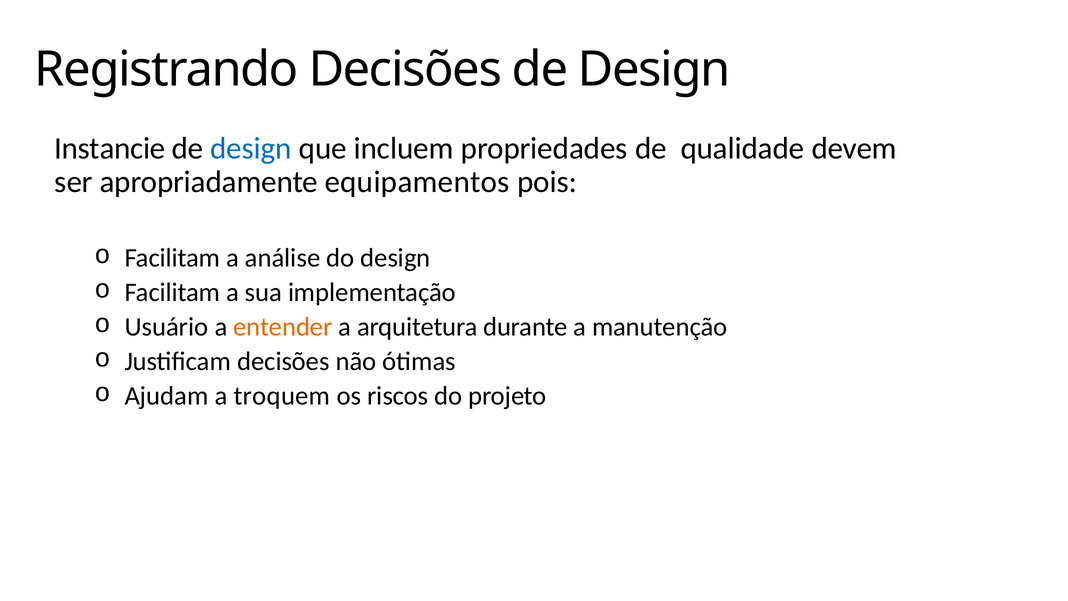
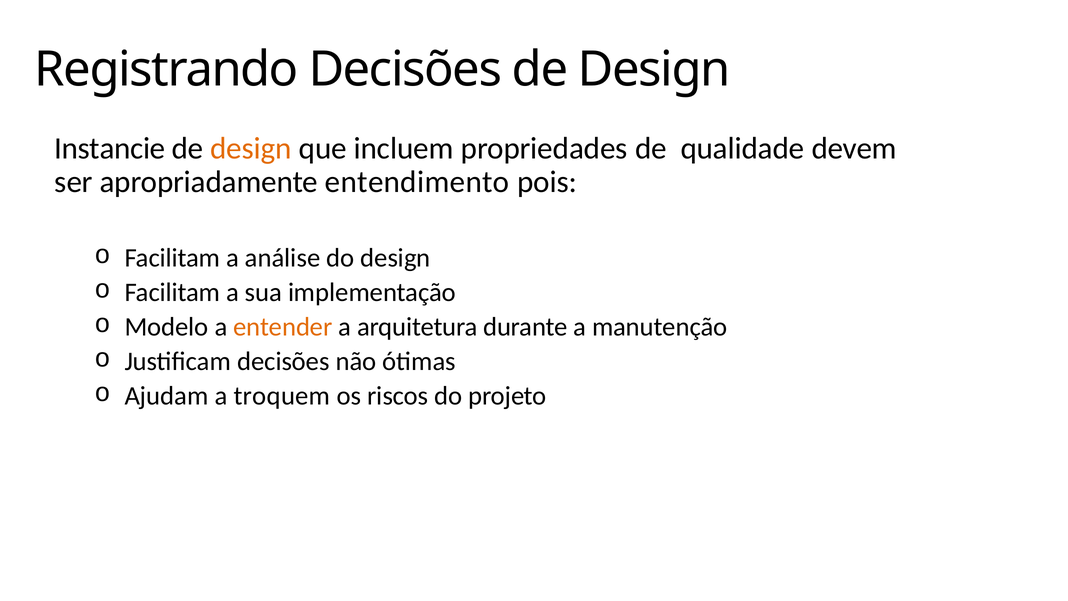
design colour: blue -> orange (251, 148)
equipamentos: equipamentos -> entendimento (417, 182)
Usuário: Usuário -> Modelo (166, 327)
